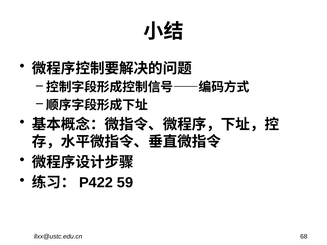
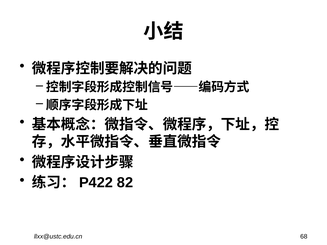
59: 59 -> 82 (125, 183)
